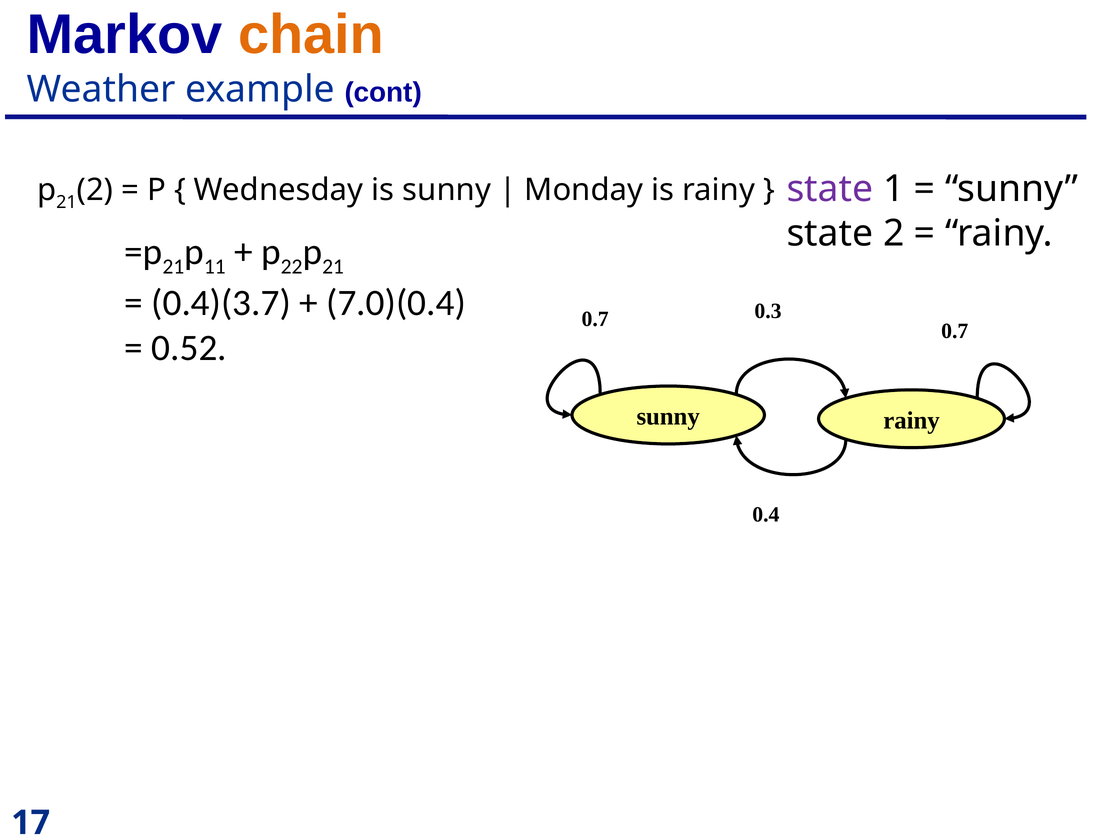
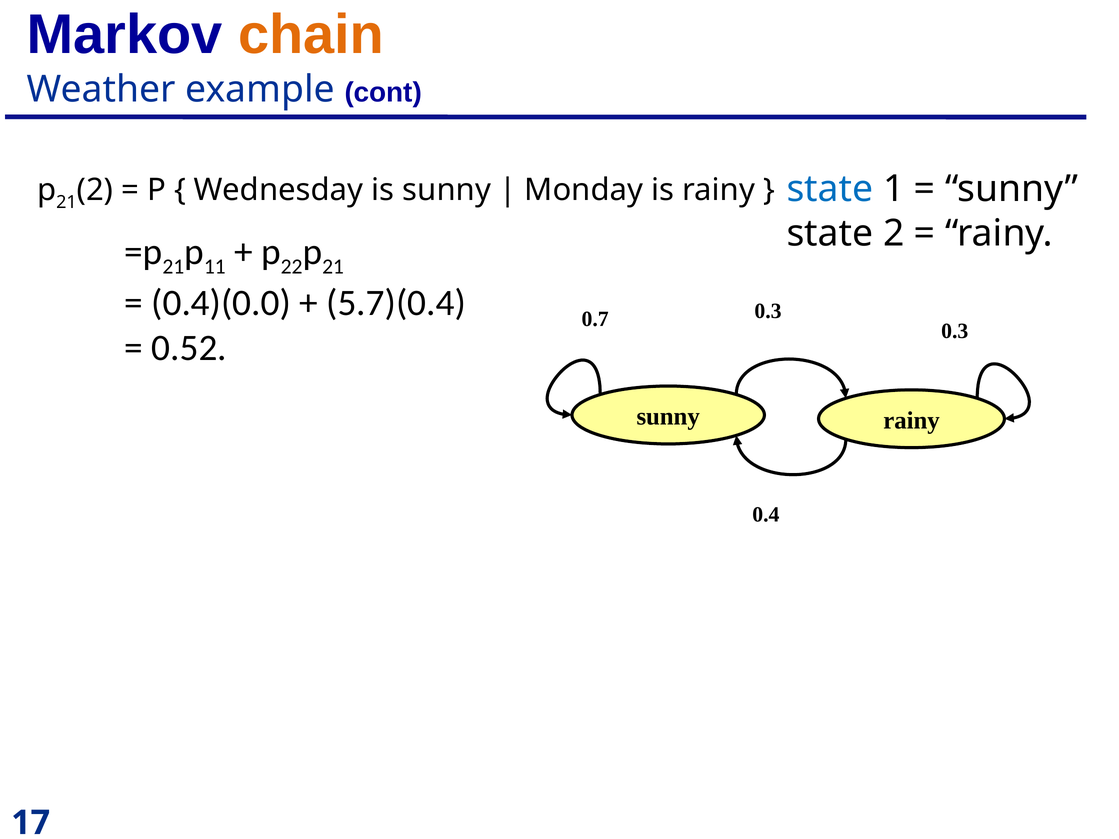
state colour: purple -> blue (830, 189)
0.4)(3.7: 0.4)(3.7 -> 0.4)(0.0 (221, 303)
7.0)(0.4: 7.0)(0.4 -> 5.7)(0.4 (396, 303)
0.7: 0.7 -> 0.3 (955, 331)
